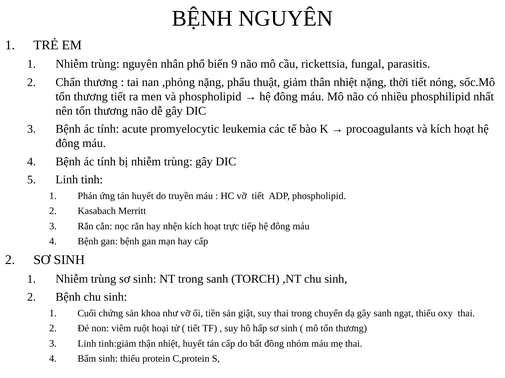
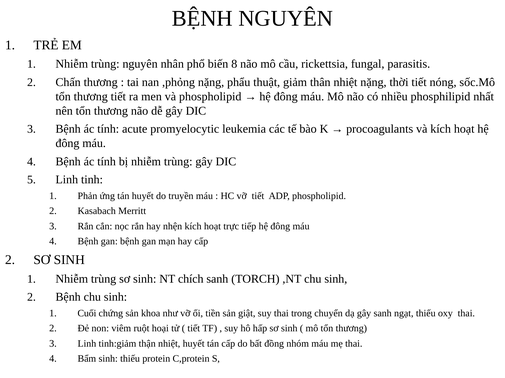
9: 9 -> 8 (234, 64)
NT trong: trong -> chích (191, 279)
